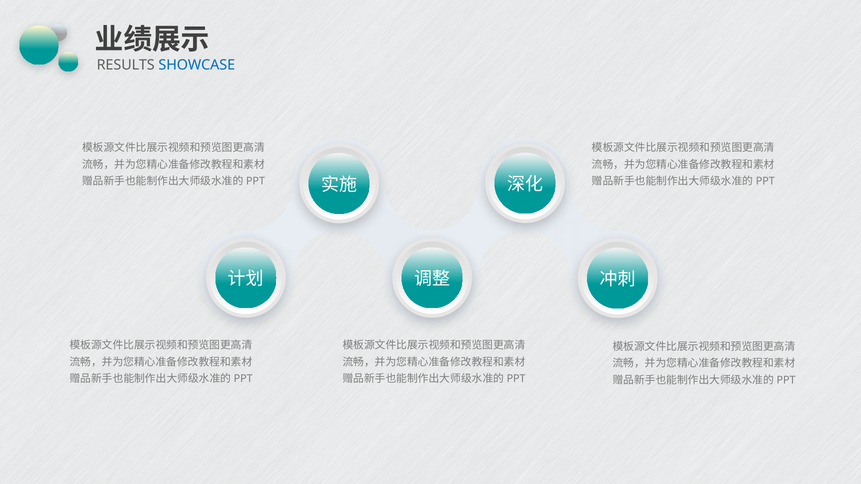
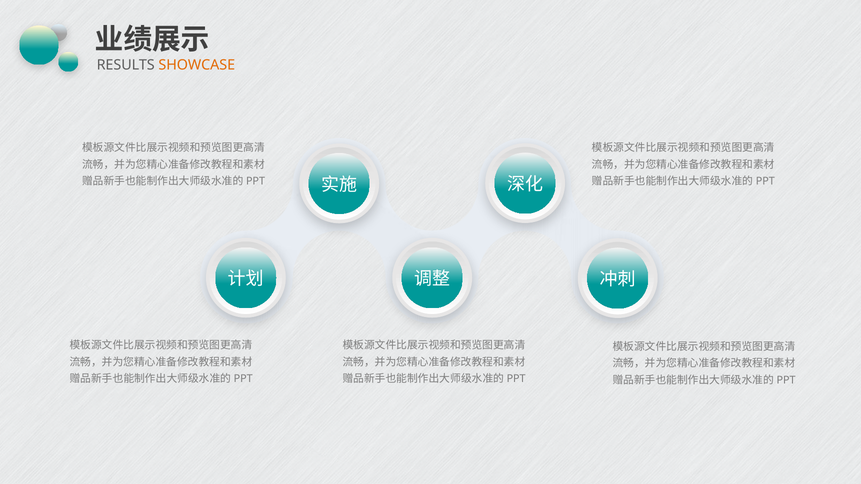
SHOWCASE colour: blue -> orange (197, 65)
